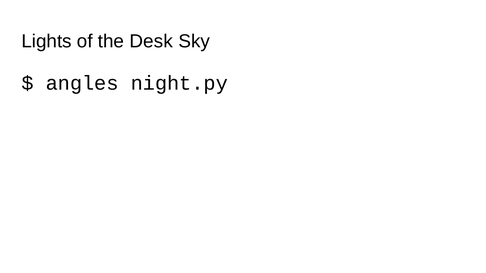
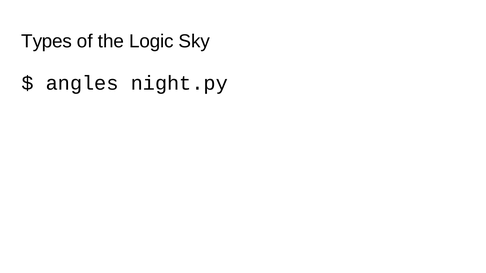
Lights: Lights -> Types (47, 41)
Desk: Desk -> Logic (151, 41)
